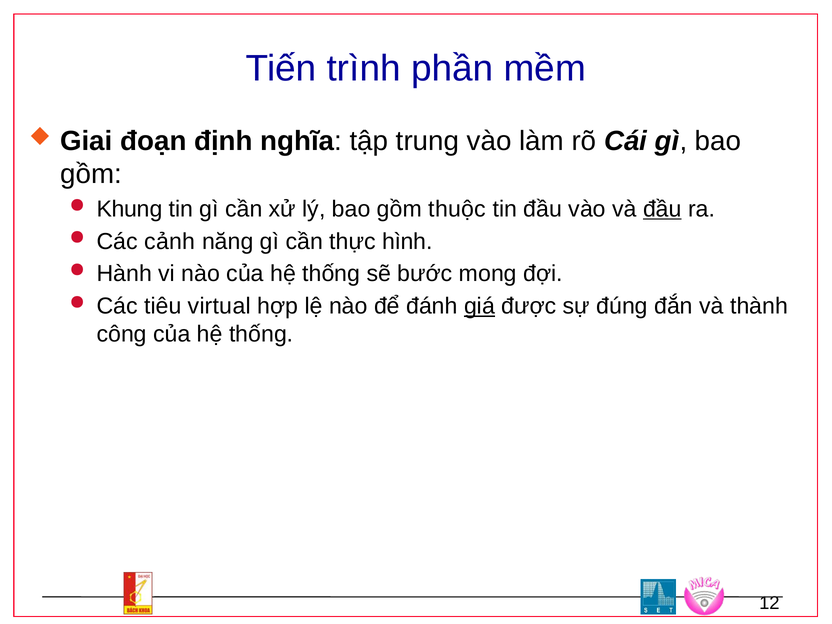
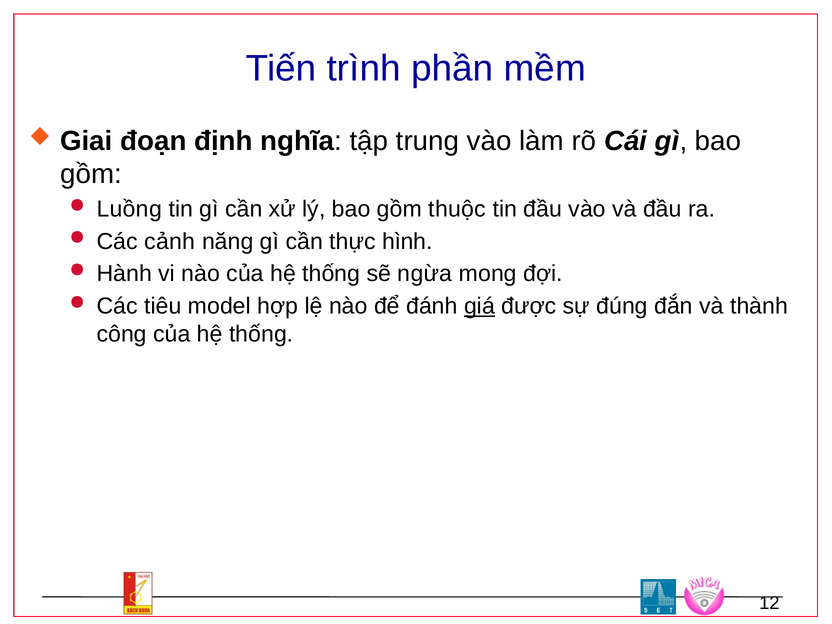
Khung: Khung -> Luồng (129, 209)
đầu underline: present -> none (662, 209)
bước: bước -> ngừa (425, 274)
virtual: virtual -> model (219, 306)
